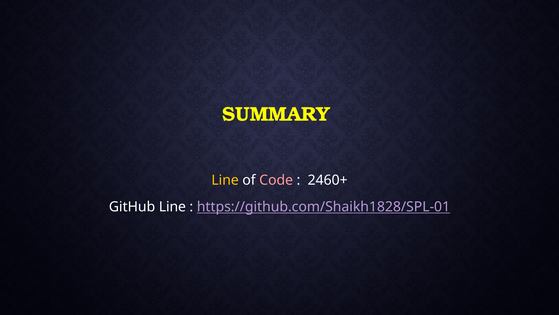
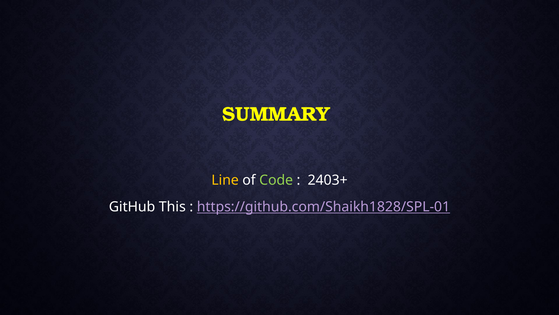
Code colour: pink -> light green (276, 180)
2460+: 2460+ -> 2403+ (328, 180)
GitHub Line: Line -> This (172, 206)
